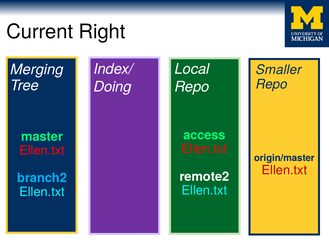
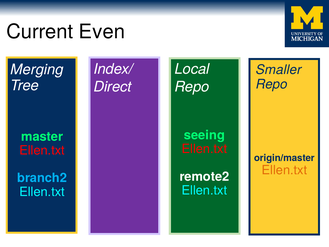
Right: Right -> Even (102, 32)
Doing: Doing -> Direct (112, 87)
access: access -> seeing (204, 135)
Ellen.txt colour: red -> orange (284, 170)
